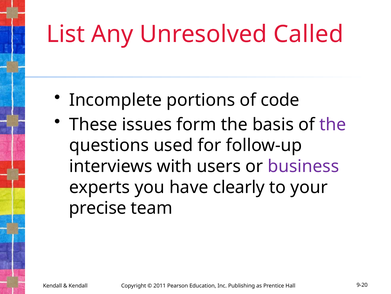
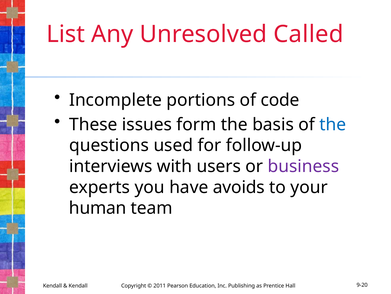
the colour: purple -> blue (333, 124)
clearly: clearly -> avoids (239, 187)
precise: precise -> human (98, 208)
